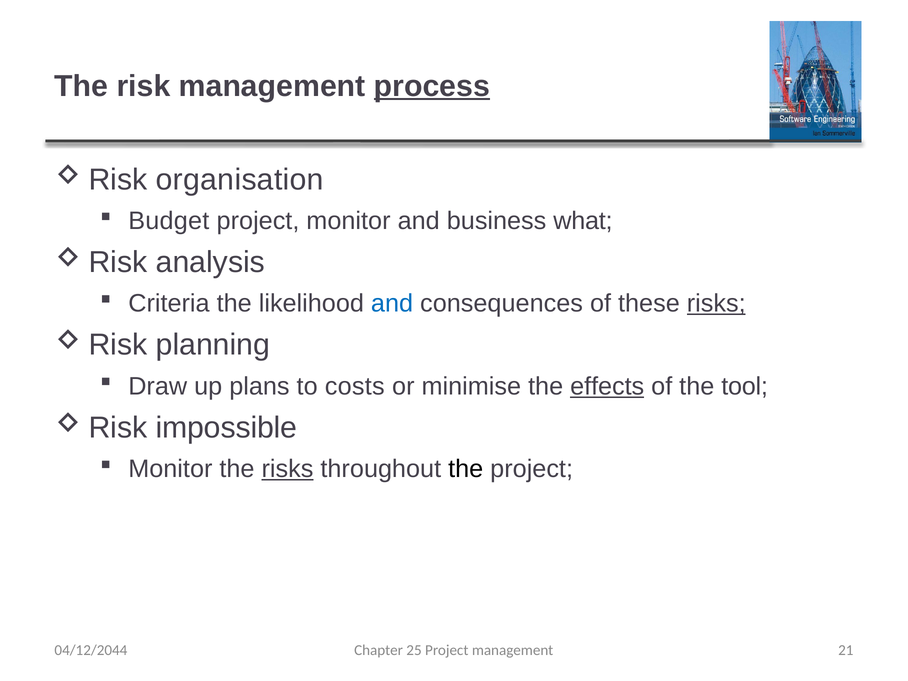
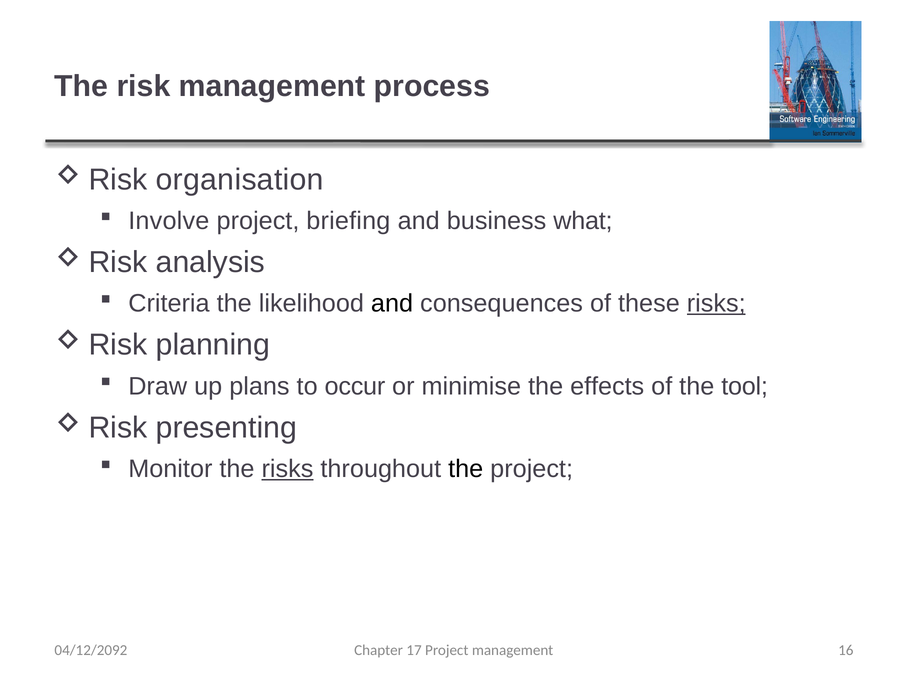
process underline: present -> none (432, 86)
Budget: Budget -> Involve (169, 221)
project monitor: monitor -> briefing (348, 221)
and colour: blue -> black (392, 304)
costs: costs -> occur (355, 386)
effects underline: present -> none (607, 386)
impossible: impossible -> presenting (226, 428)
25: 25 -> 17 (414, 650)
21: 21 -> 16 (846, 650)
04/12/2044: 04/12/2044 -> 04/12/2092 (91, 650)
